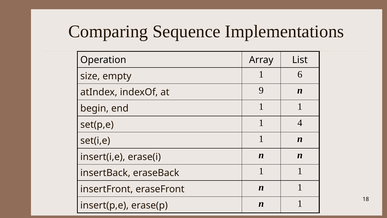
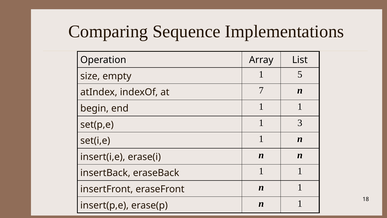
6: 6 -> 5 (300, 74)
9: 9 -> 7 (261, 90)
4: 4 -> 3 (300, 123)
